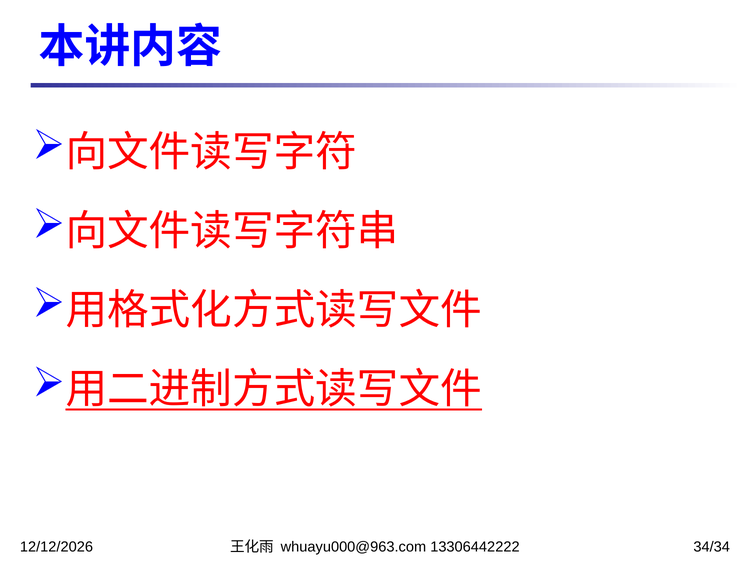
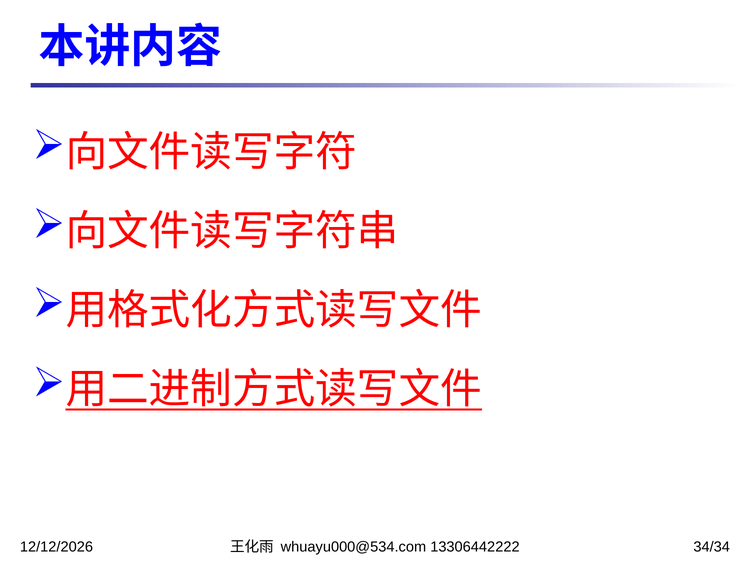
whuayu000@963.com: whuayu000@963.com -> whuayu000@534.com (353, 548)
